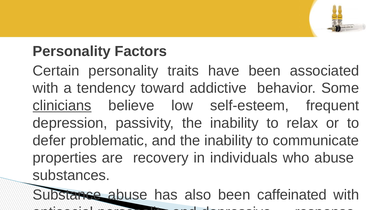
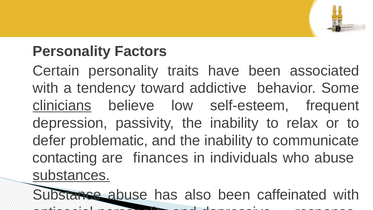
properties: properties -> contacting (65, 158)
recovery: recovery -> finances (161, 158)
substances underline: none -> present (71, 175)
